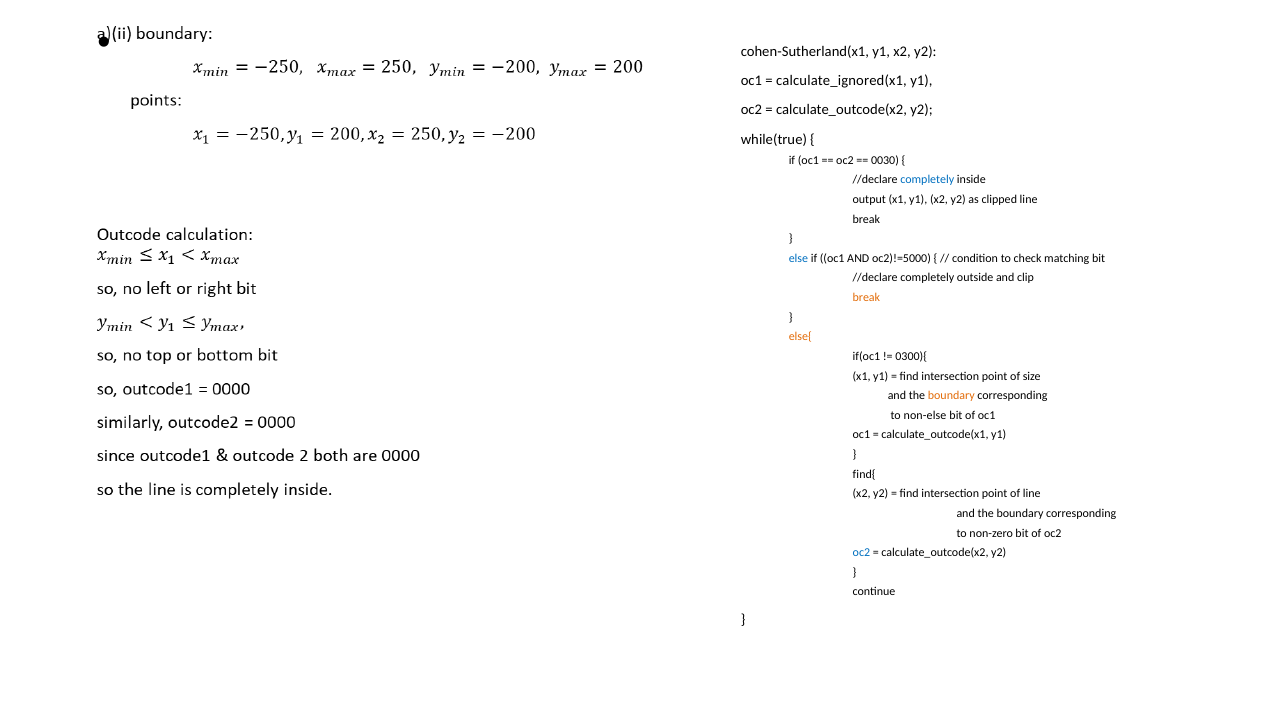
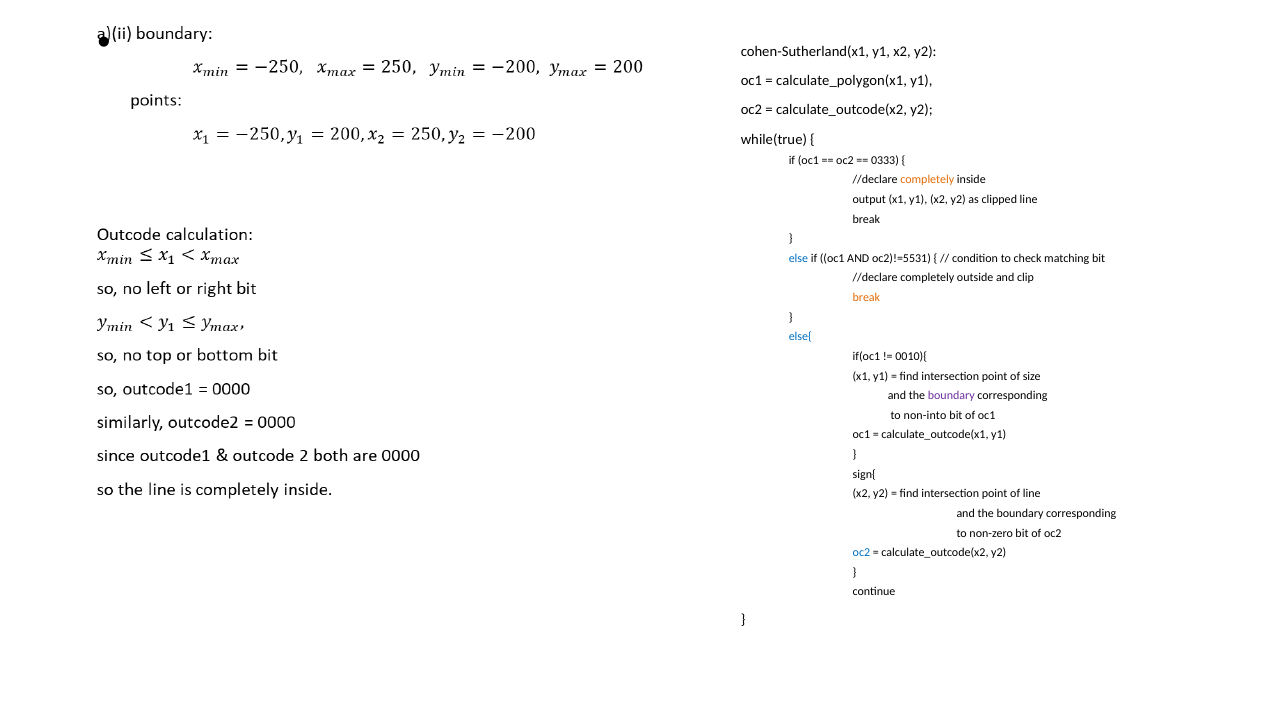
calculate_ignored(x1: calculate_ignored(x1 -> calculate_polygon(x1 (842, 81)
0030: 0030 -> 0333 (885, 160)
completely colour: blue -> orange (927, 180)
oc2)!=5000: oc2)!=5000 -> oc2)!=5531 (901, 258)
else{ colour: orange -> blue (800, 337)
0300){: 0300){ -> 0010){ (911, 356)
boundary colour: orange -> purple (951, 396)
non-else: non-else -> non-into (925, 415)
find{: find{ -> sign{ (864, 474)
